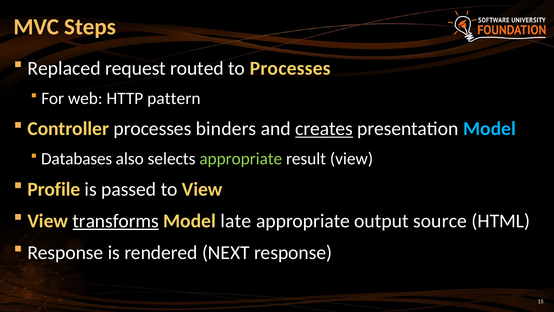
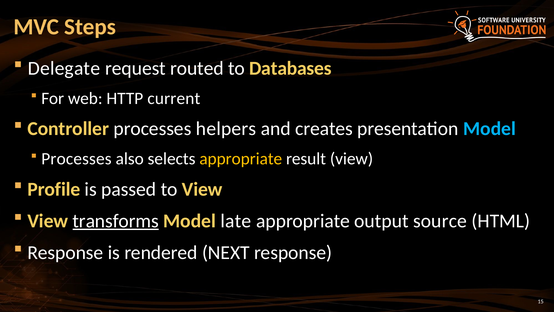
Replaced: Replaced -> Delegate (64, 68)
to Processes: Processes -> Databases (290, 68)
pattern: pattern -> current (174, 98)
binders: binders -> helpers (226, 129)
creates underline: present -> none (324, 129)
Databases: Databases -> Processes (76, 159)
appropriate colour: light green -> yellow (241, 159)
